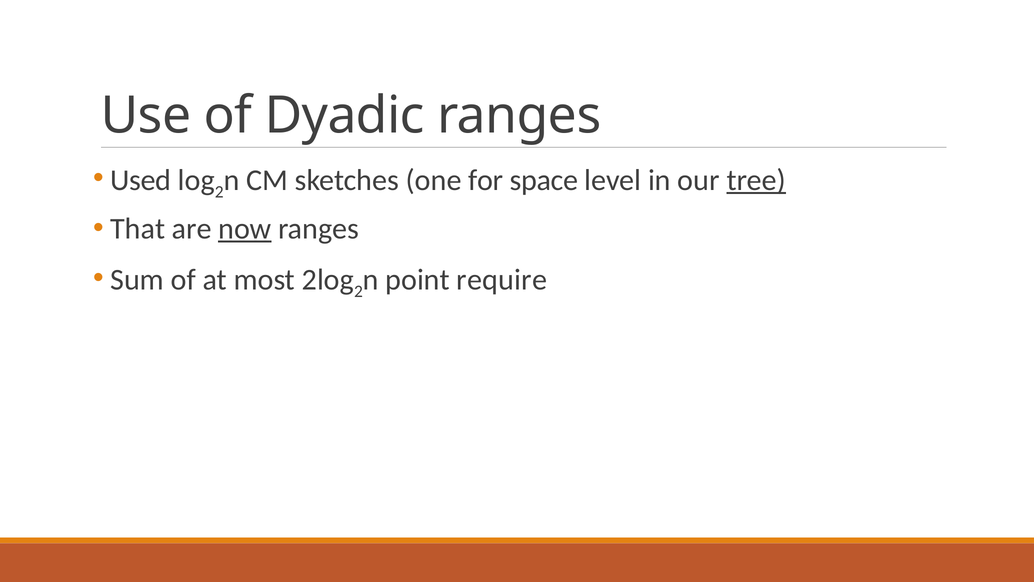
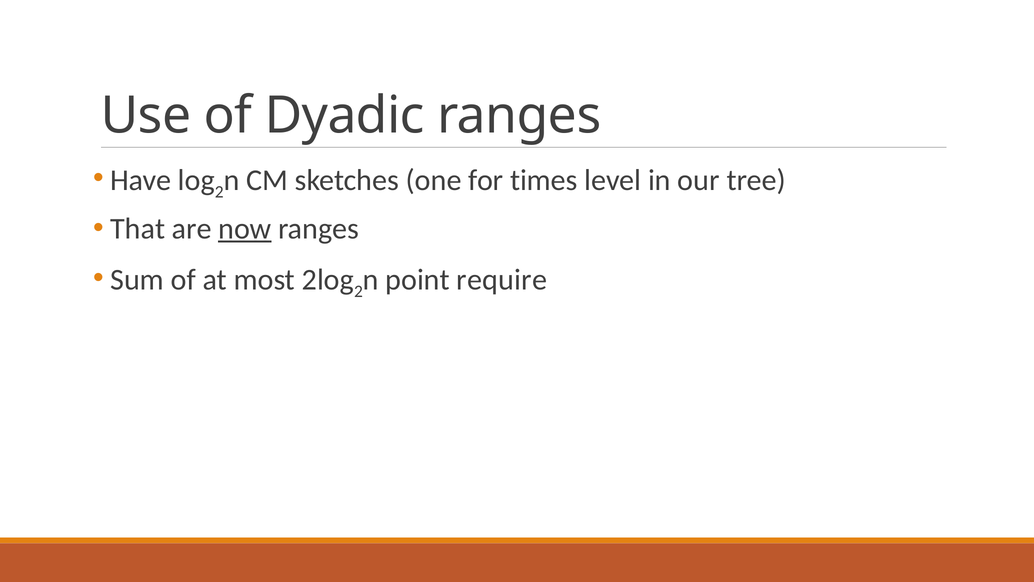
Used: Used -> Have (141, 180)
space: space -> times (544, 180)
tree underline: present -> none (756, 180)
